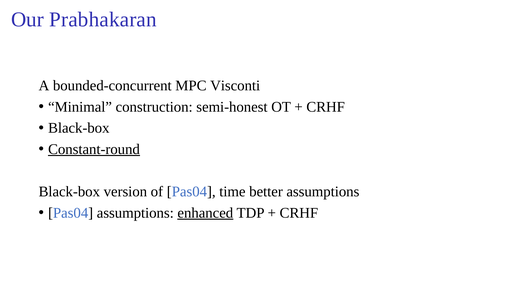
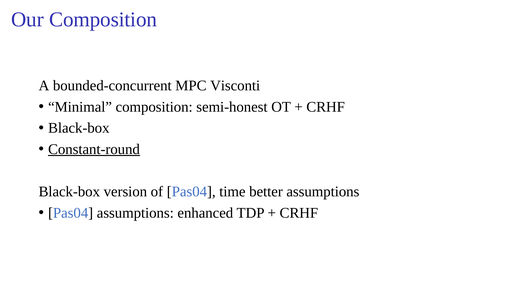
Our Prabhakaran: Prabhakaran -> Composition (103, 20)
Minimal construction: construction -> composition (154, 107)
enhanced underline: present -> none (205, 213)
